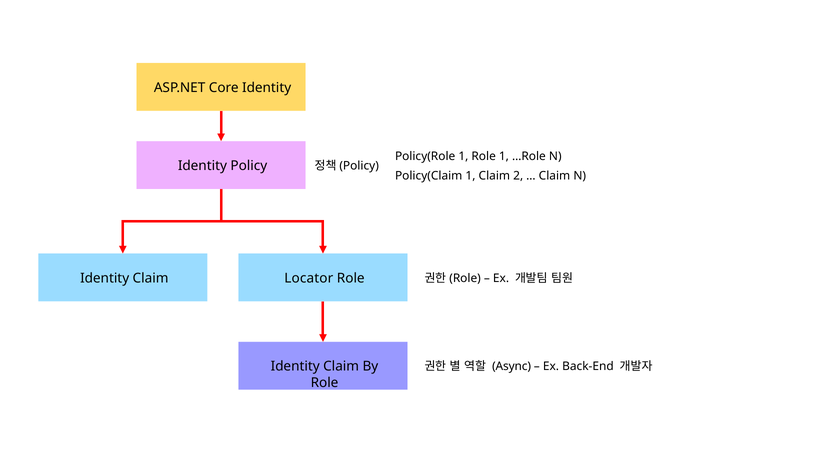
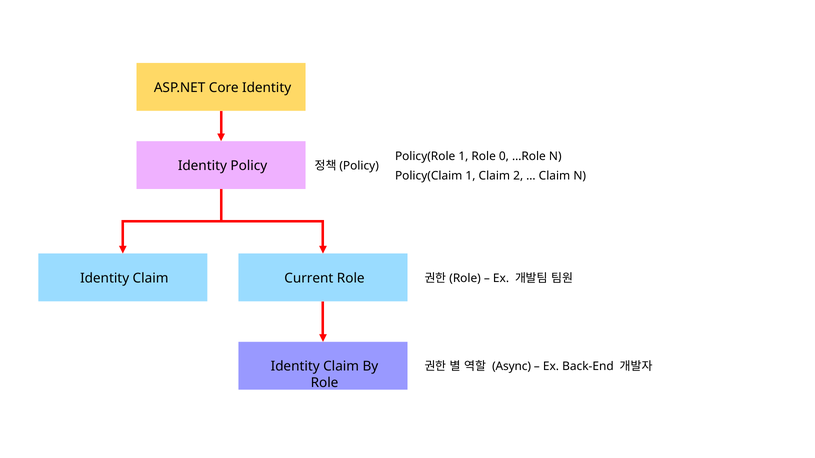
Role 1: 1 -> 0 (504, 156)
Locator: Locator -> Current (309, 278)
